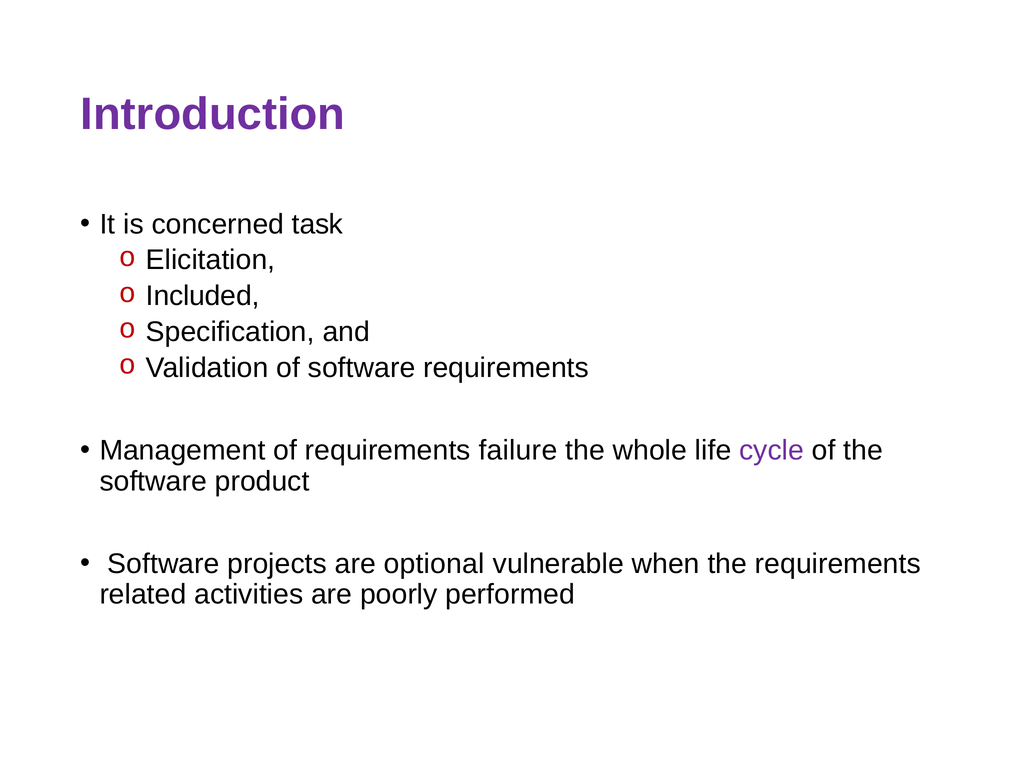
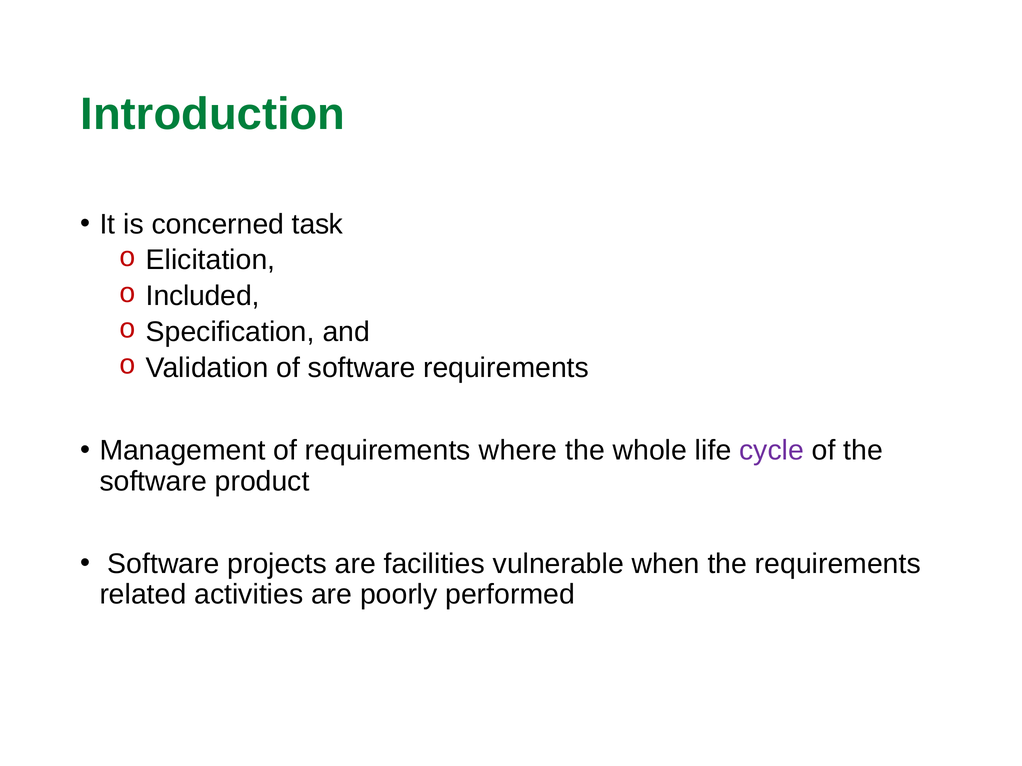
Introduction colour: purple -> green (213, 115)
failure: failure -> where (518, 451)
optional: optional -> facilities (434, 564)
